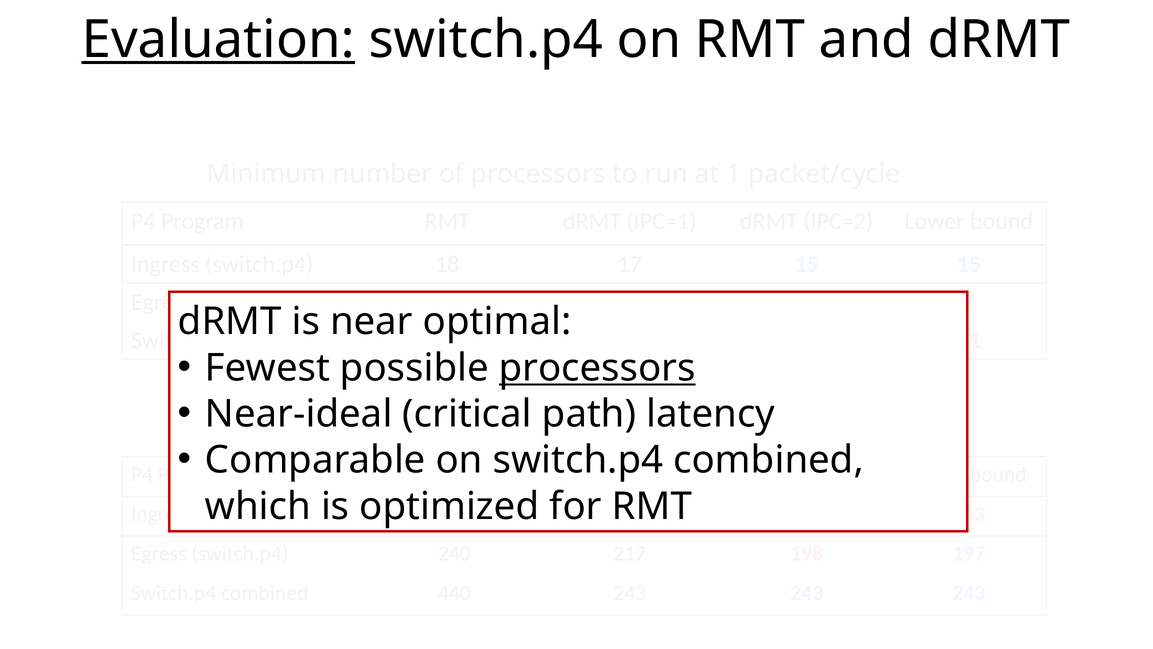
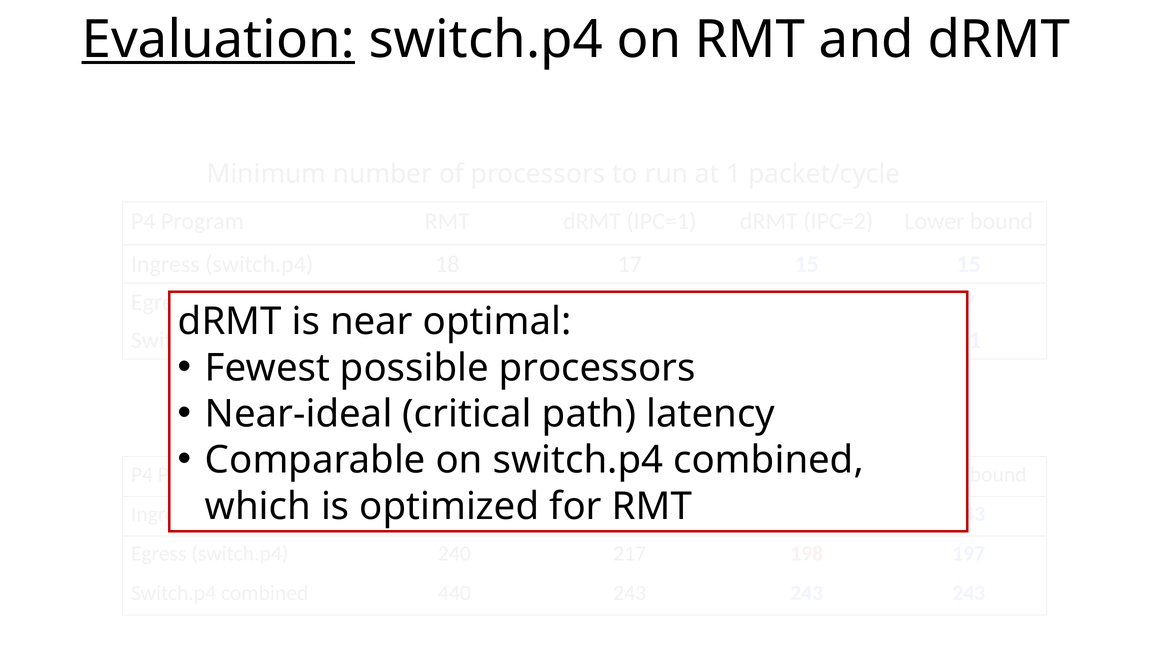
processors underline: present -> none (597, 368)
